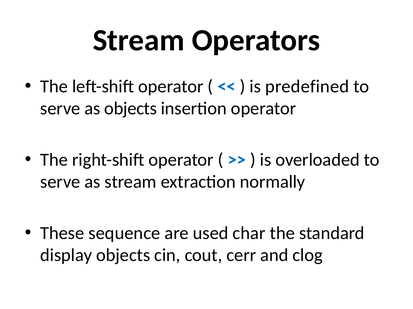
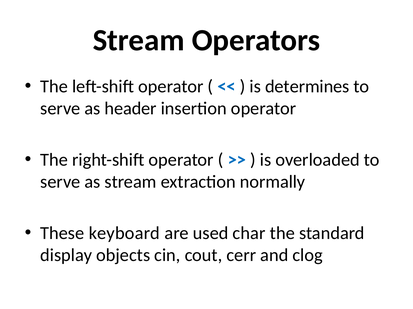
predefined: predefined -> determines (307, 87)
as objects: objects -> header (131, 109)
sequence: sequence -> keyboard (124, 234)
